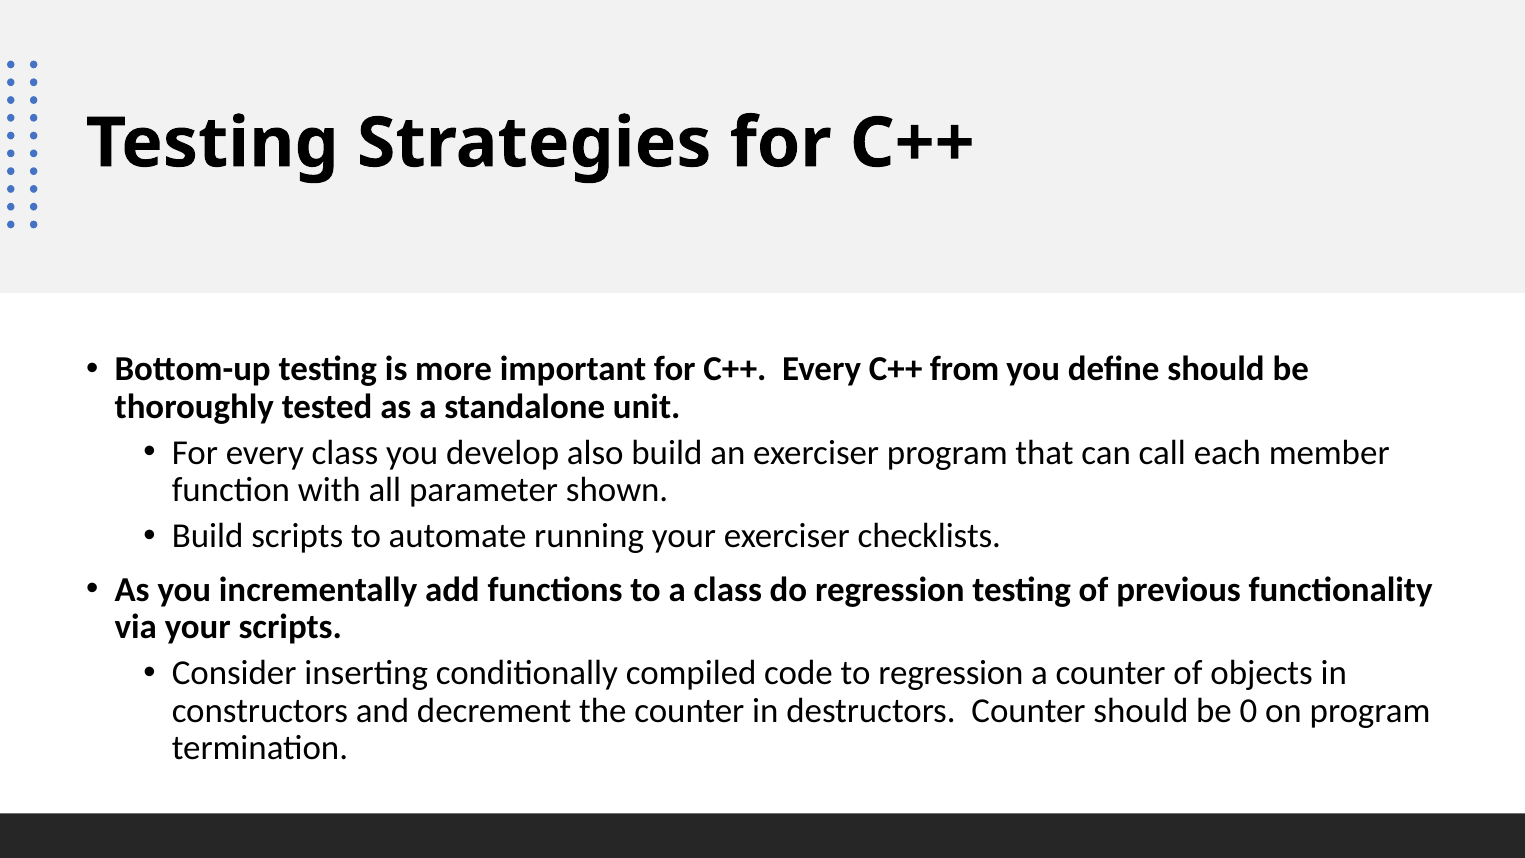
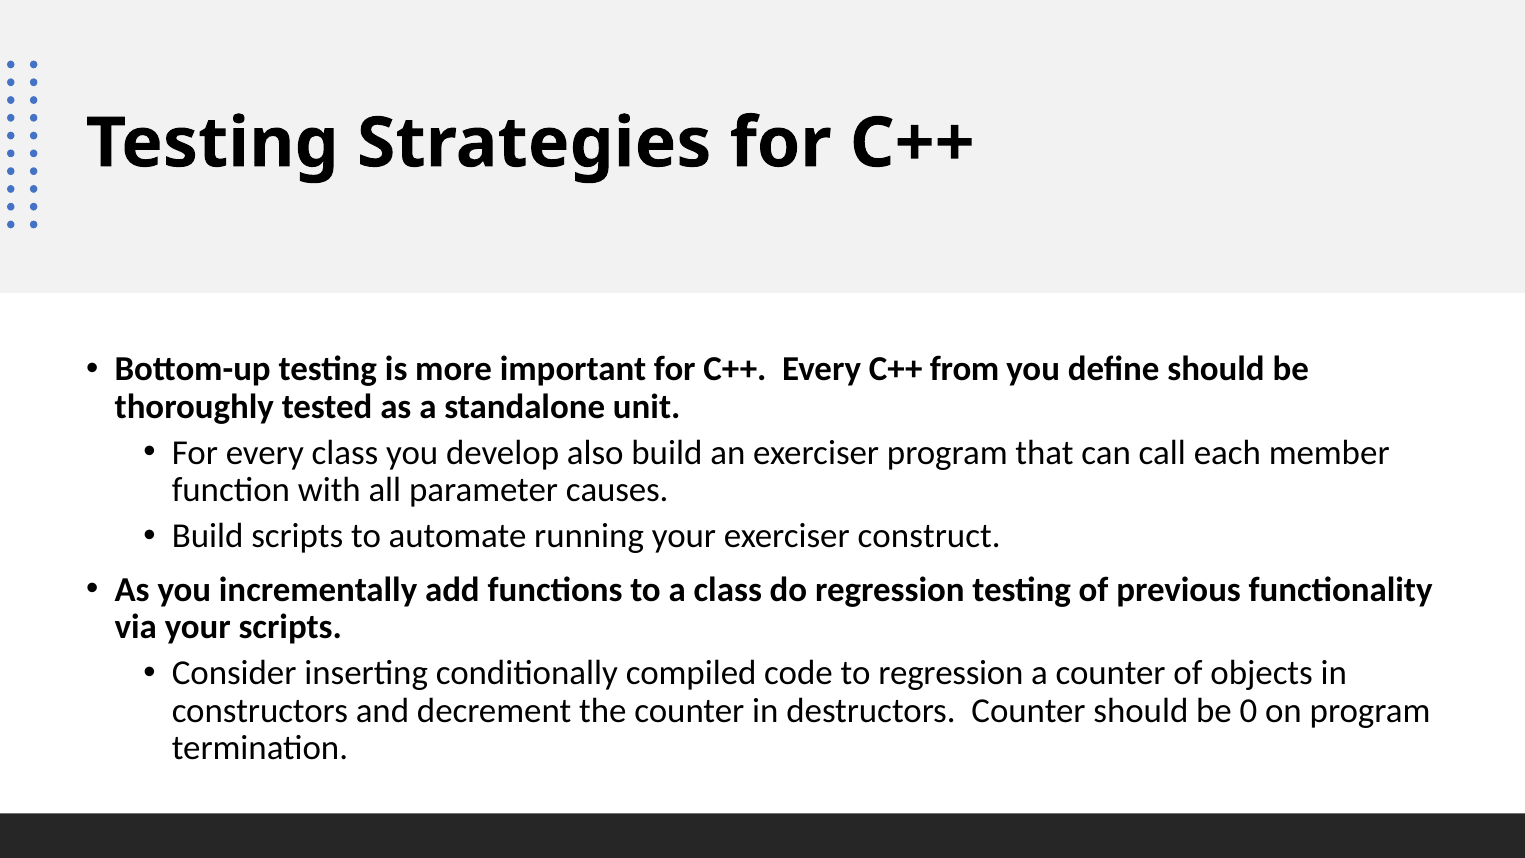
shown: shown -> causes (617, 490)
checklists: checklists -> construct (929, 536)
